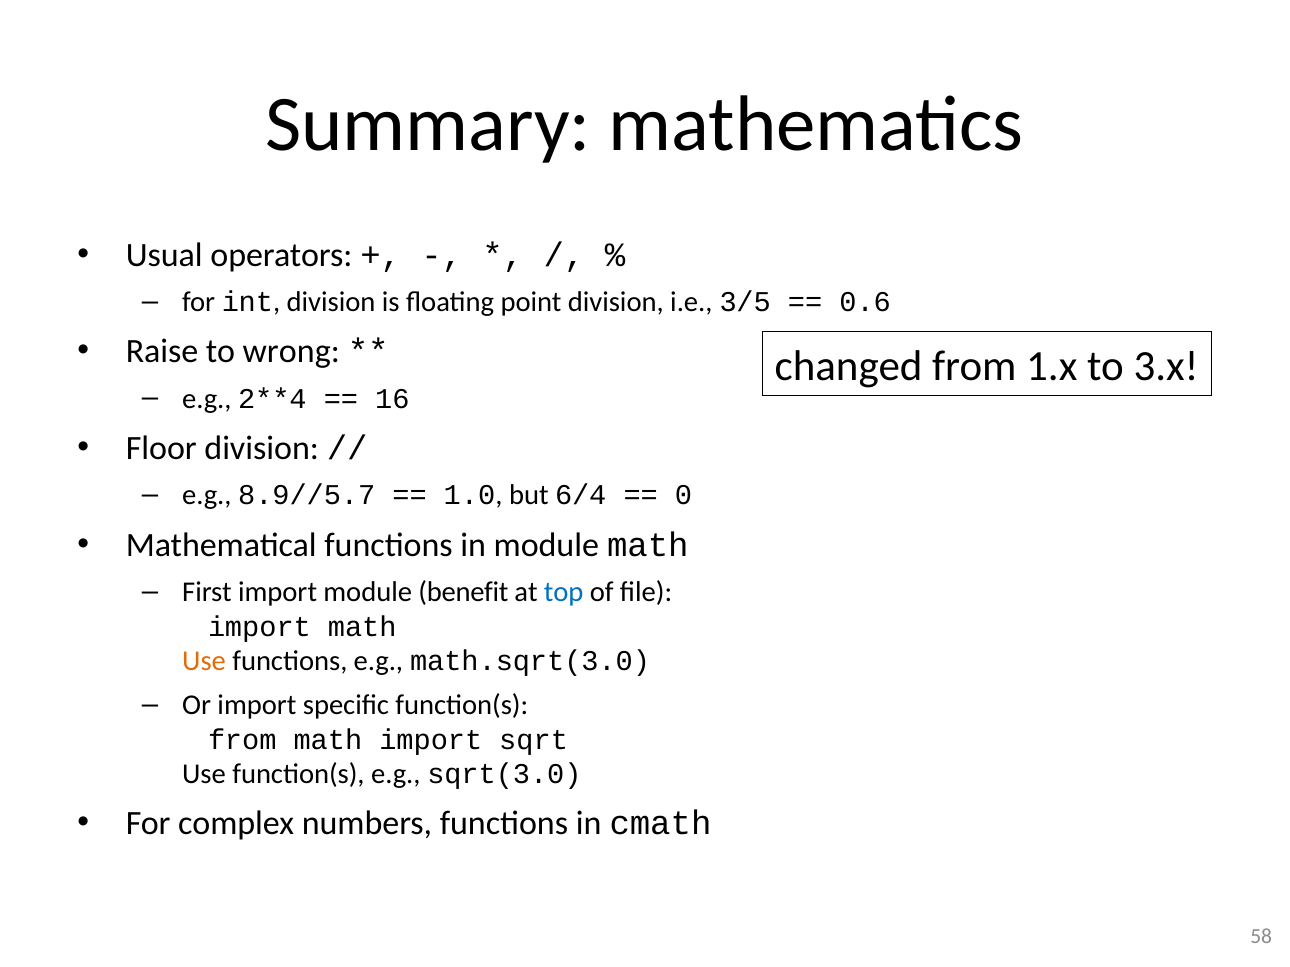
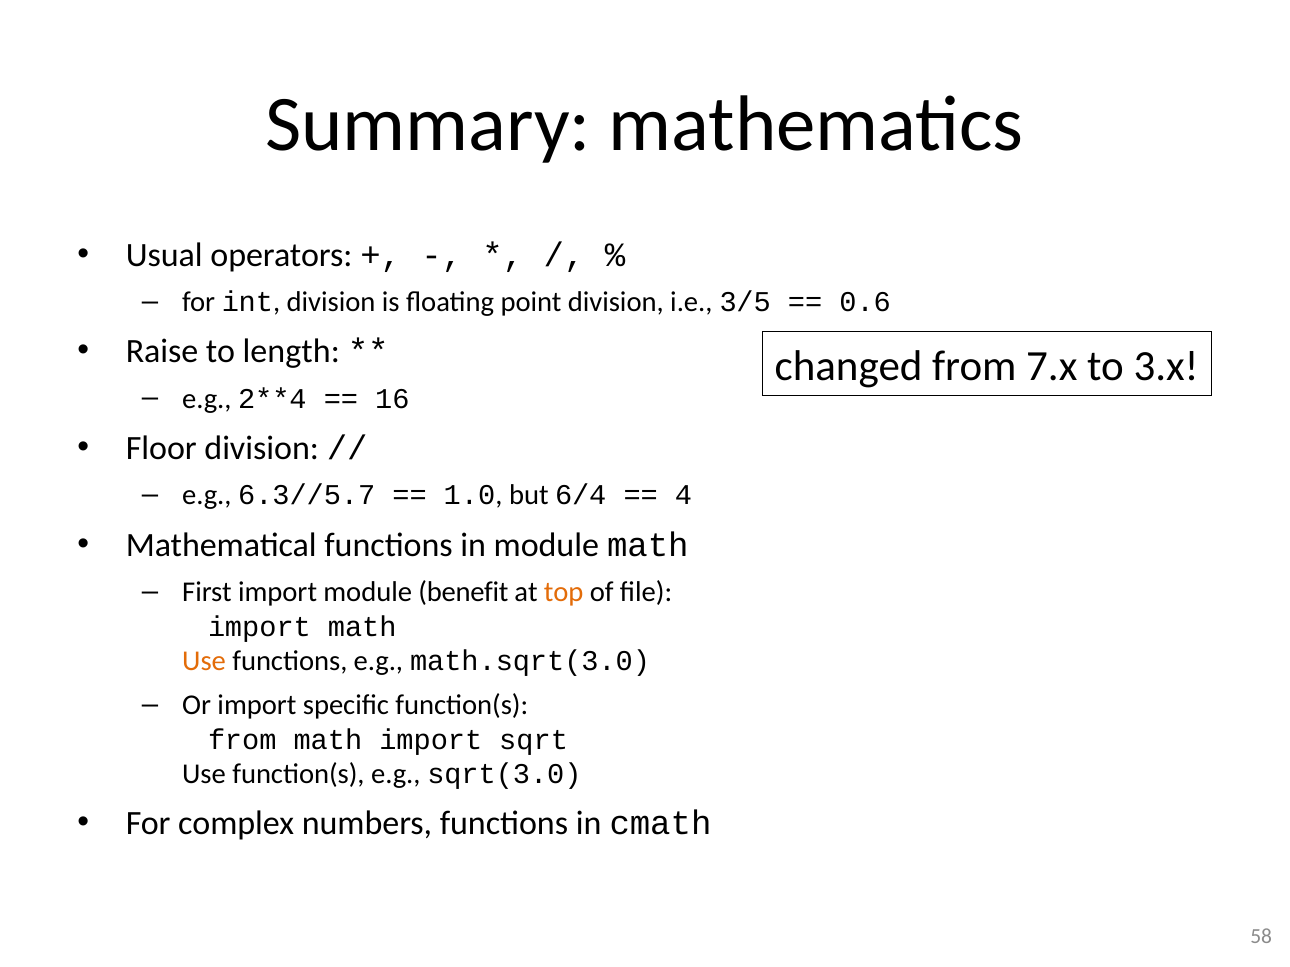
wrong: wrong -> length (291, 352)
1.x: 1.x -> 7.x (1052, 367)
8.9//5.7: 8.9//5.7 -> 6.3//5.7 (307, 496)
0: 0 -> 4 (683, 496)
top colour: blue -> orange (564, 593)
